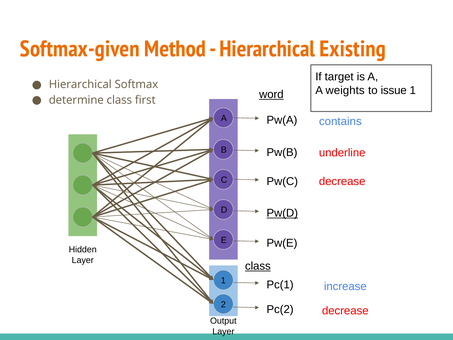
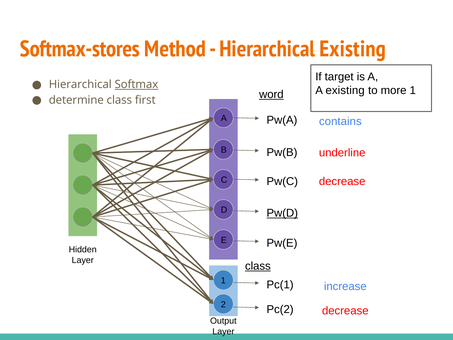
Softmax-given: Softmax-given -> Softmax-stores (80, 49)
Softmax underline: none -> present (136, 84)
A weights: weights -> existing (345, 90)
issue: issue -> more (394, 90)
